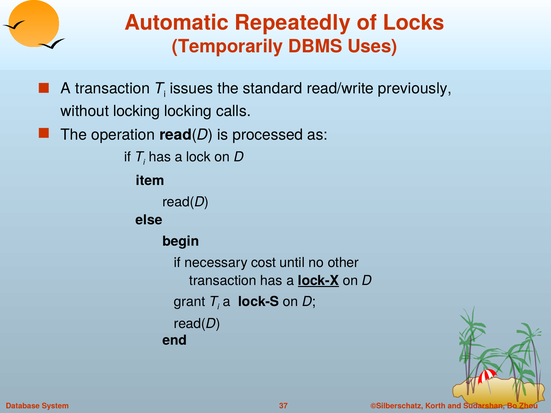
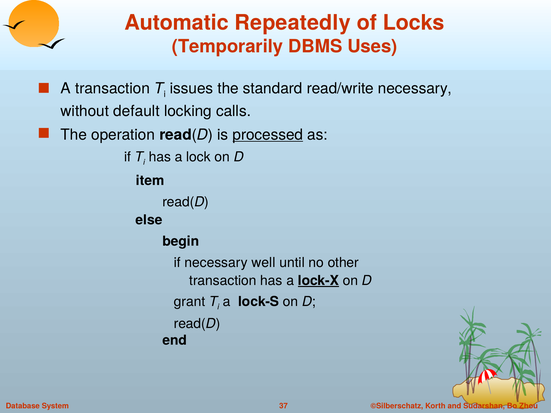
read/write previously: previously -> necessary (415, 88)
without locking: locking -> default (137, 111)
processed underline: none -> present (268, 135)
cost: cost -> well (264, 263)
